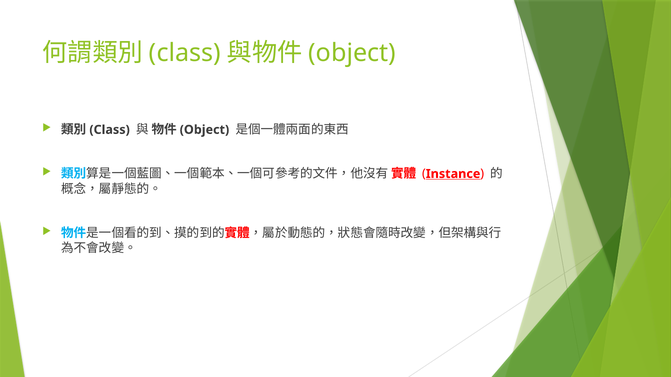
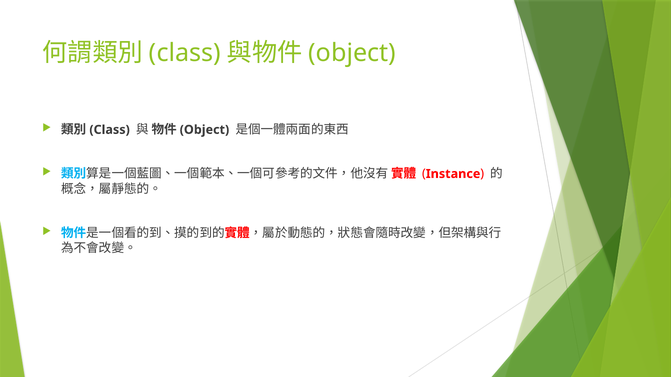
Instance underline: present -> none (453, 174)
